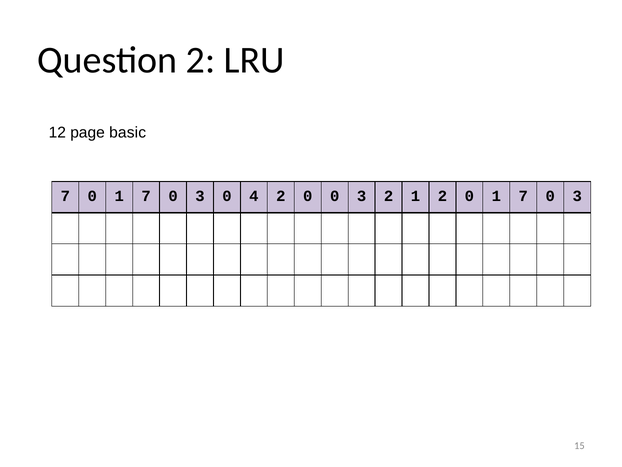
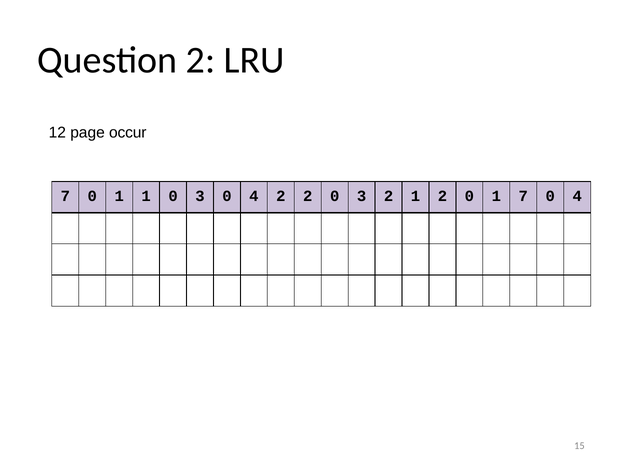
basic: basic -> occur (128, 133)
7 0 1 7: 7 -> 1 (146, 196)
4 2 0: 0 -> 2 (308, 196)
3: 3 -> 4 (577, 196)
